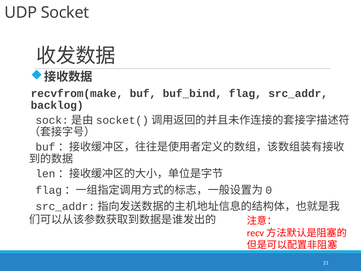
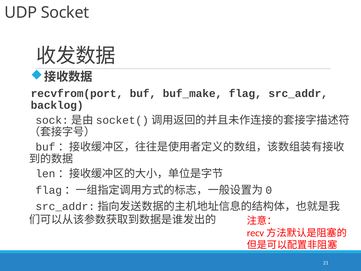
recvfrom(make: recvfrom(make -> recvfrom(port (77, 93)
buf_bind: buf_bind -> buf_make (192, 93)
